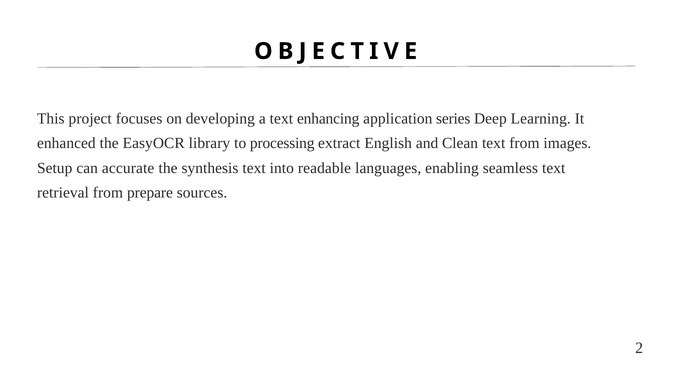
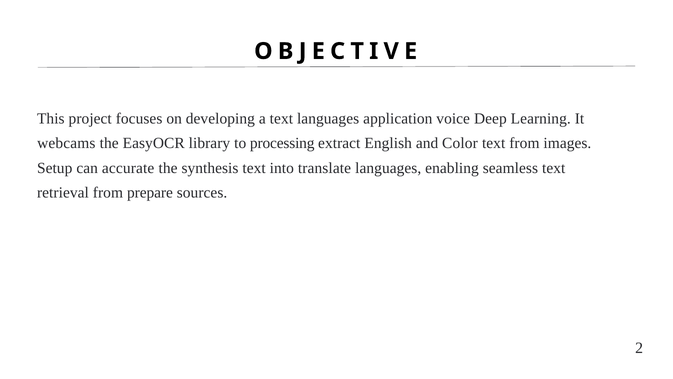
text enhancing: enhancing -> languages (328, 119)
series: series -> voice (453, 119)
enhanced: enhanced -> webcams (66, 143)
Clean: Clean -> Color (460, 143)
readable: readable -> translate (324, 168)
